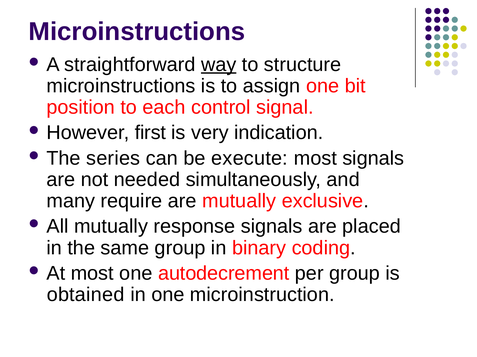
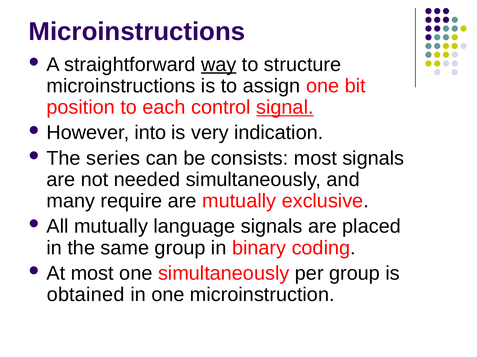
signal underline: none -> present (285, 108)
first: first -> into (150, 133)
execute: execute -> consists (250, 158)
response: response -> language (194, 227)
one autodecrement: autodecrement -> simultaneously (224, 274)
